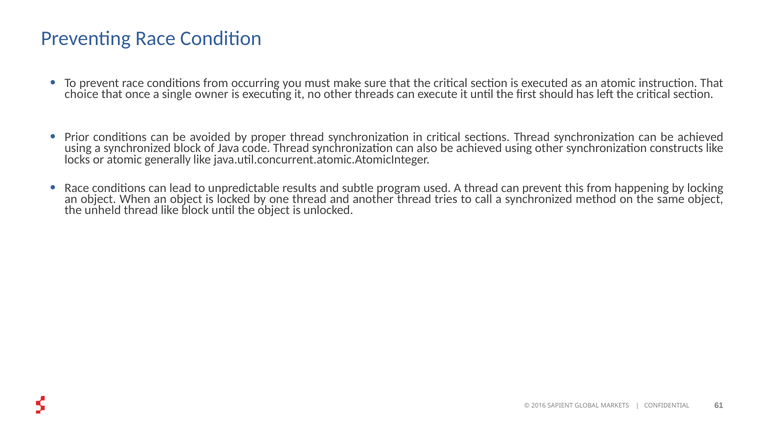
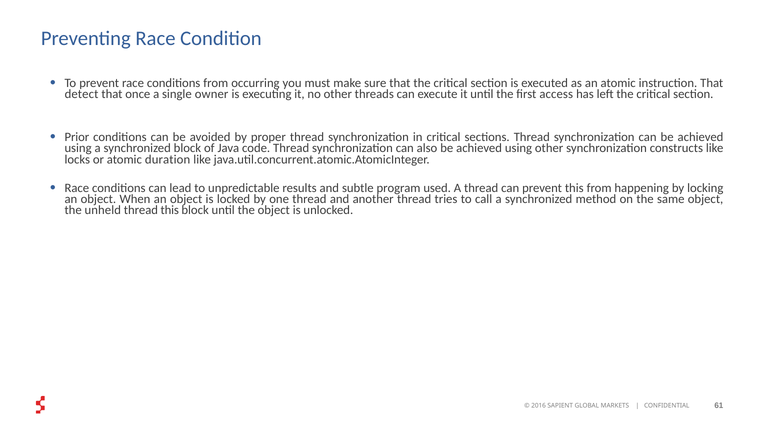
choice: choice -> detect (82, 94)
should: should -> access (556, 94)
generally: generally -> duration (168, 159)
thread like: like -> this (170, 210)
